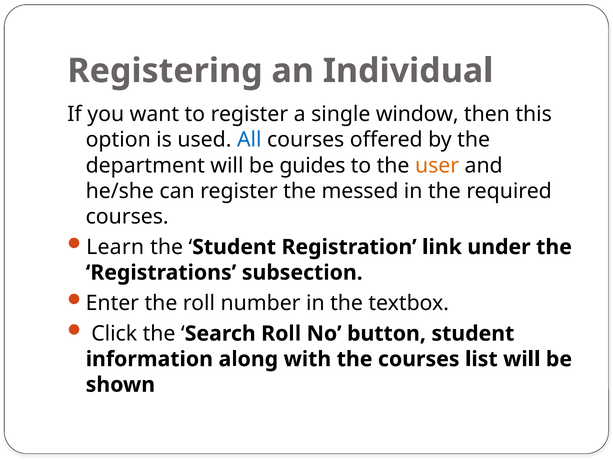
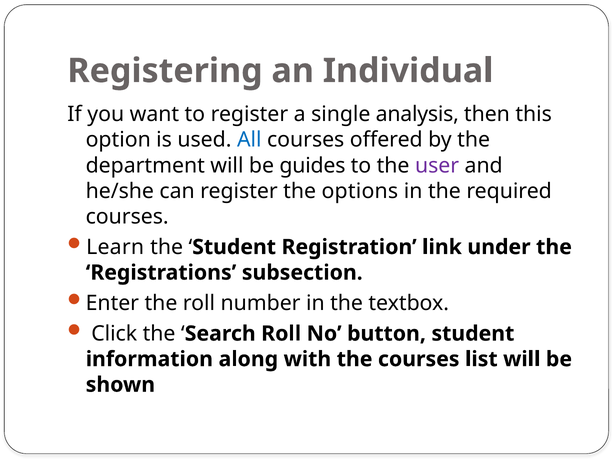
window: window -> analysis (417, 114)
user colour: orange -> purple (437, 165)
messed: messed -> options (360, 191)
